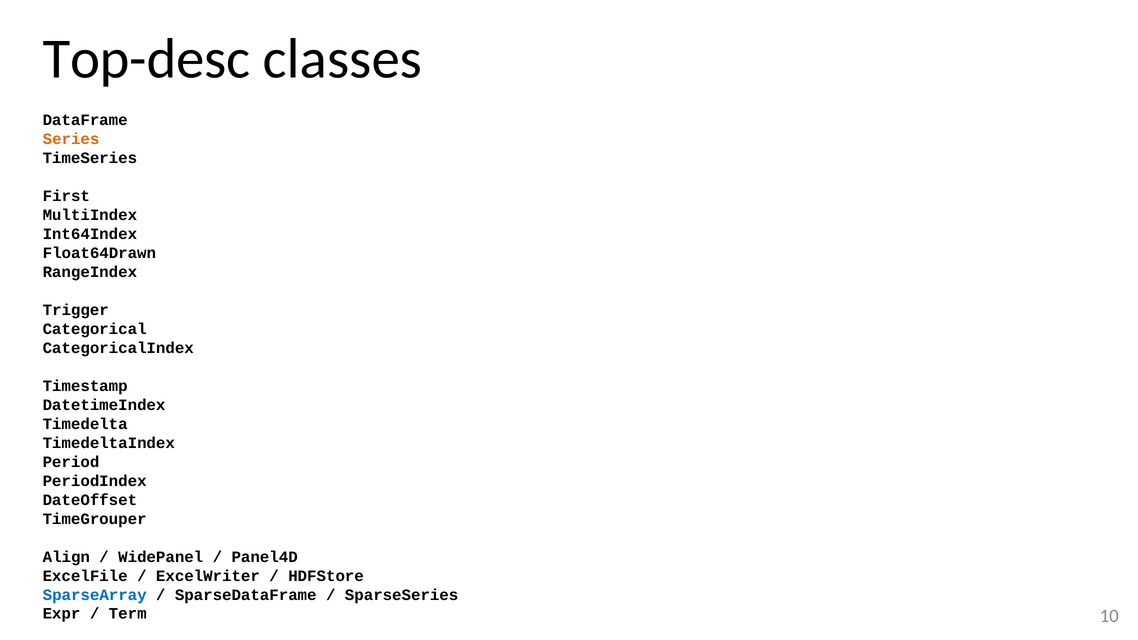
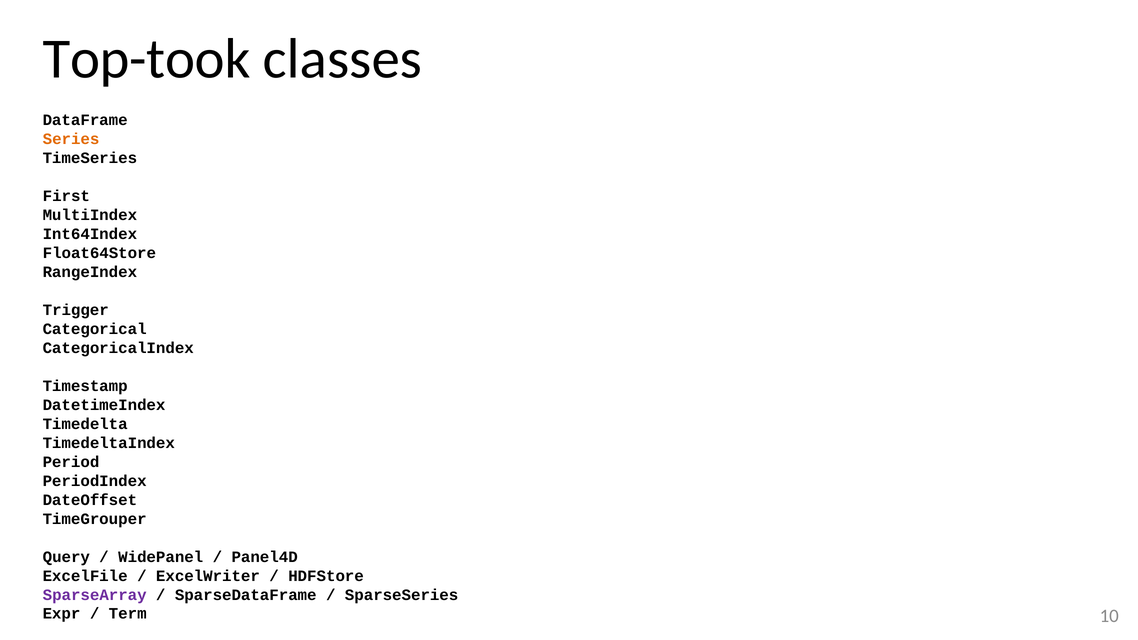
Top-desc: Top-desc -> Top-took (147, 59)
Float64Drawn: Float64Drawn -> Float64Store (99, 253)
Align: Align -> Query (66, 557)
SparseArray colour: blue -> purple (95, 595)
